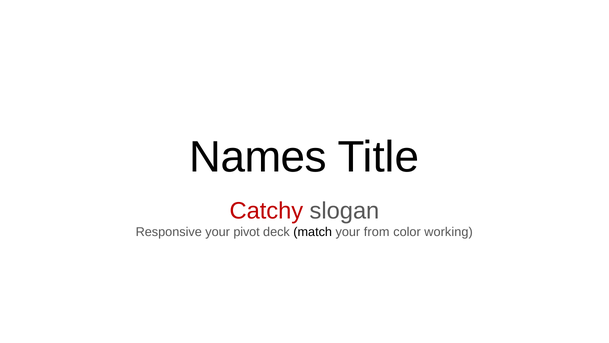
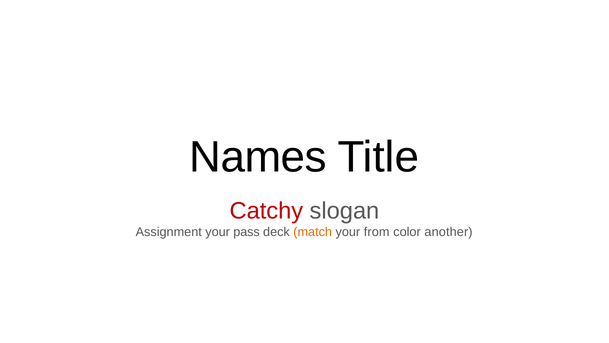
Responsive: Responsive -> Assignment (169, 232)
pivot: pivot -> pass (247, 232)
match colour: black -> orange (313, 232)
working: working -> another (449, 232)
